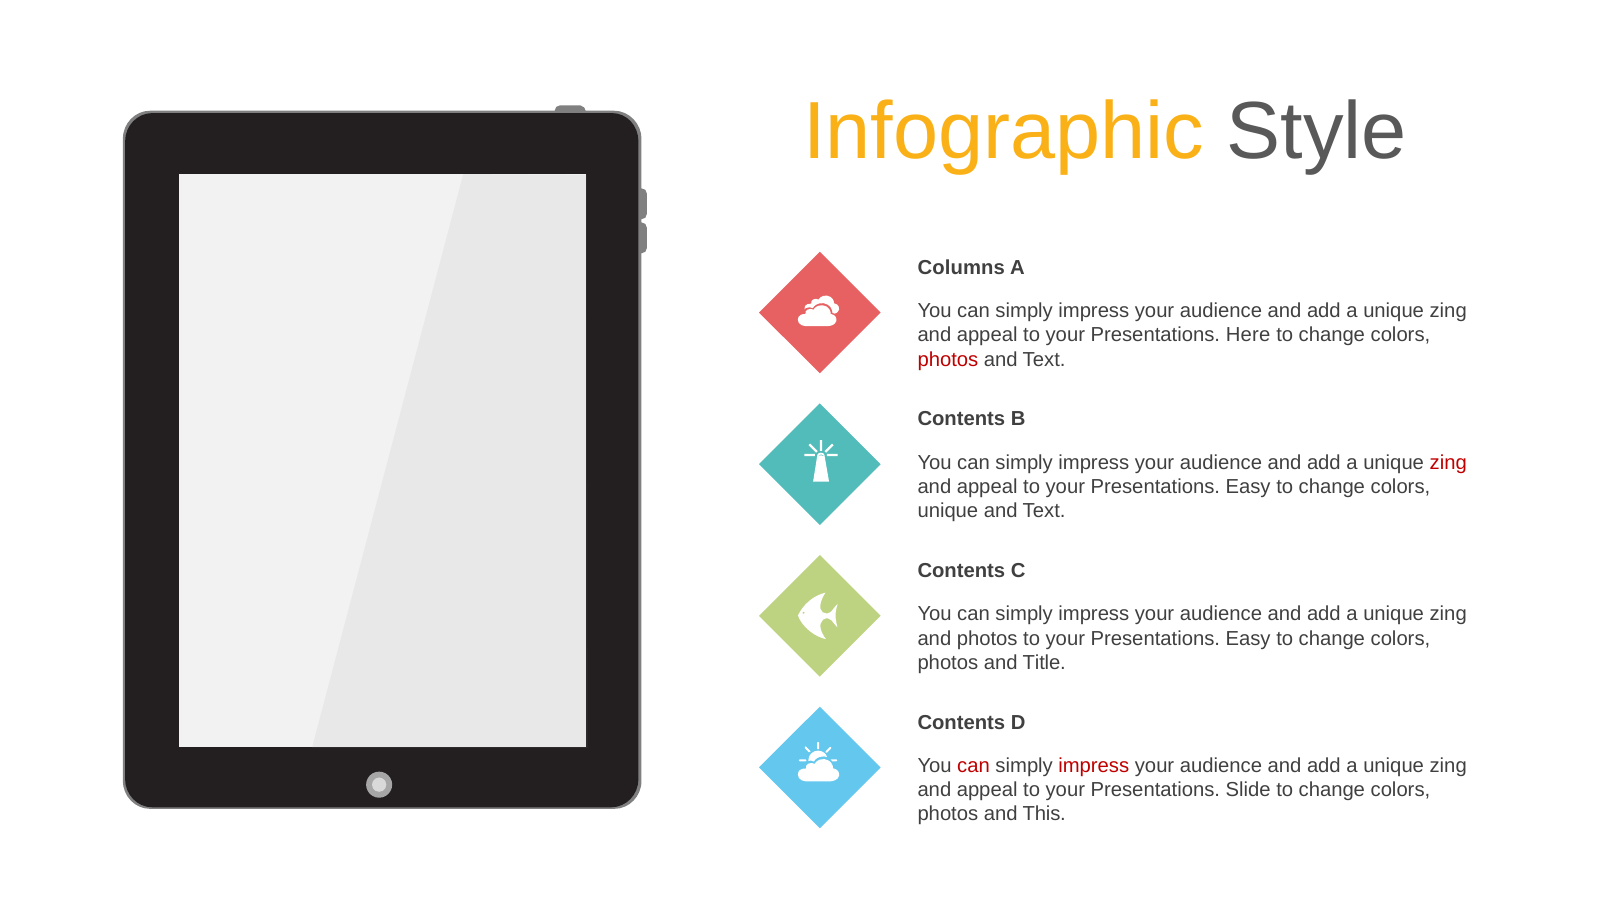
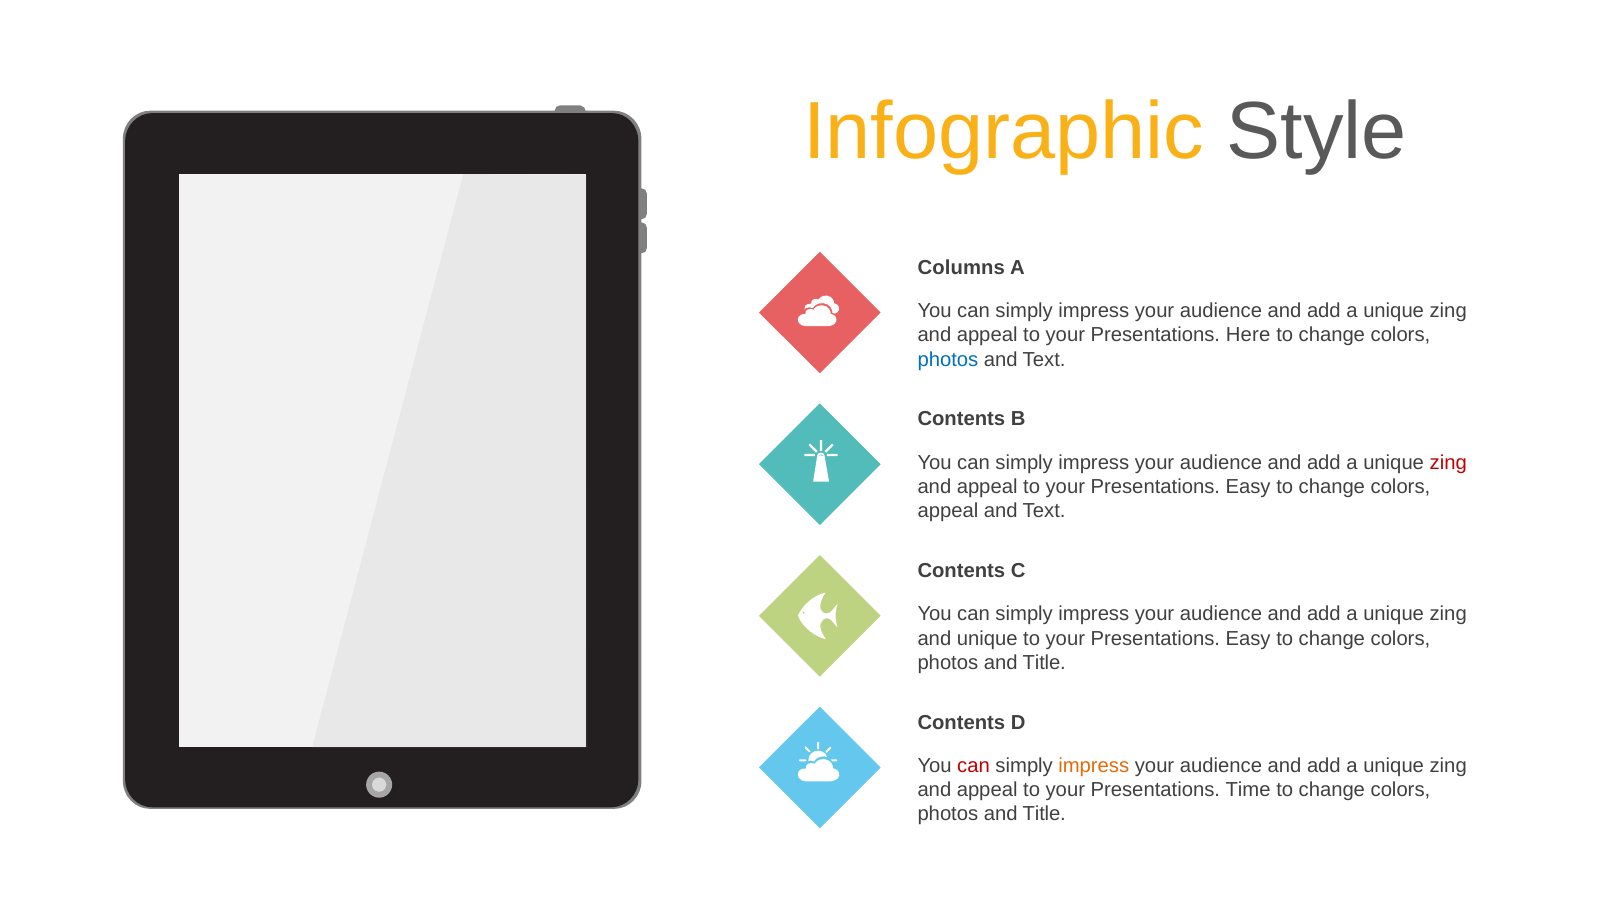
photos colour: red -> blue (948, 360)
unique: unique -> appeal (948, 511)
and photos: photos -> unique (987, 639)
impress colour: red -> orange (1094, 766)
Slide: Slide -> Time (1248, 790)
This: This -> Title (1044, 815)
